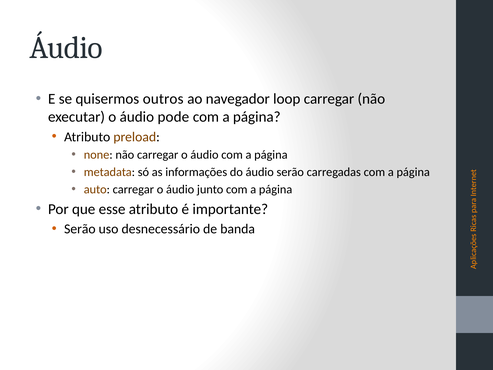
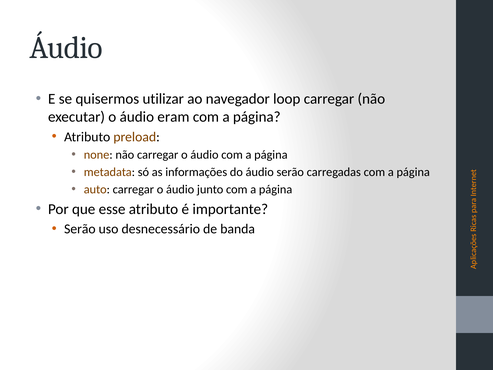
outros: outros -> utilizar (163, 99)
pode: pode -> eram (173, 117)
